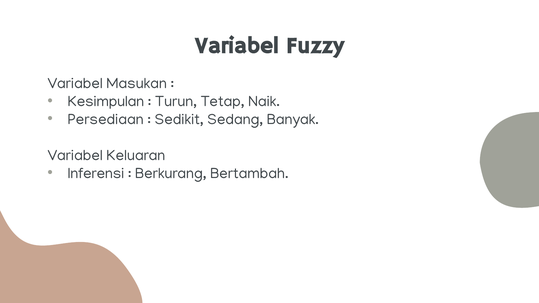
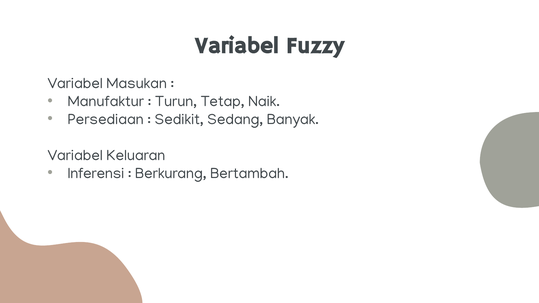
Kesimpulan: Kesimpulan -> Manufaktur (106, 101)
